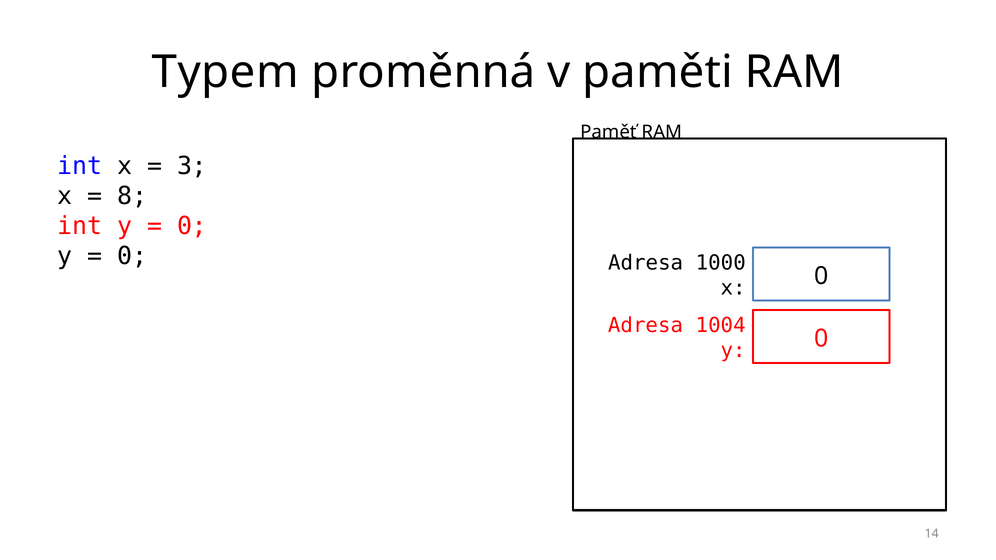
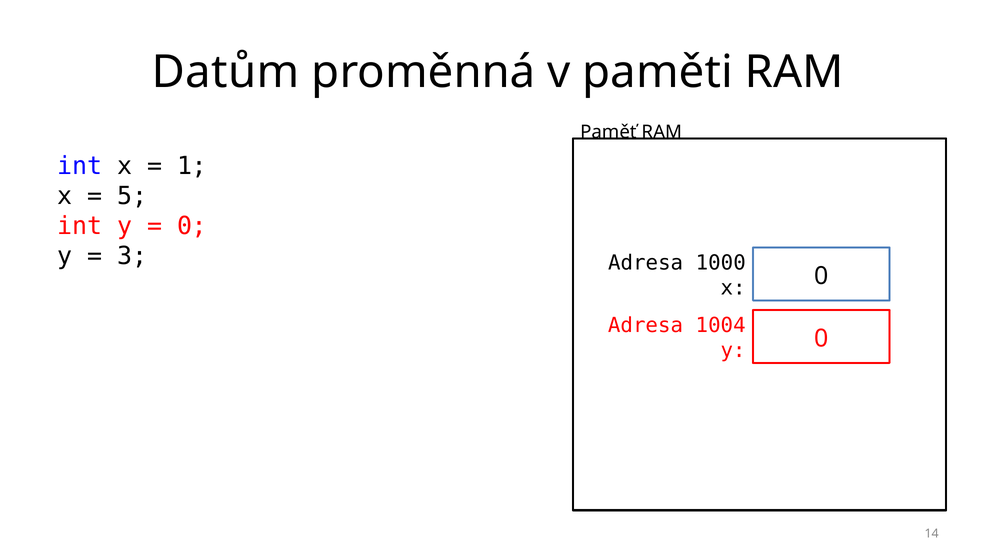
Typem: Typem -> Datům (225, 72)
3: 3 -> 1 (192, 166)
8: 8 -> 5 (132, 196)
0: 0 -> 3 (132, 256)
